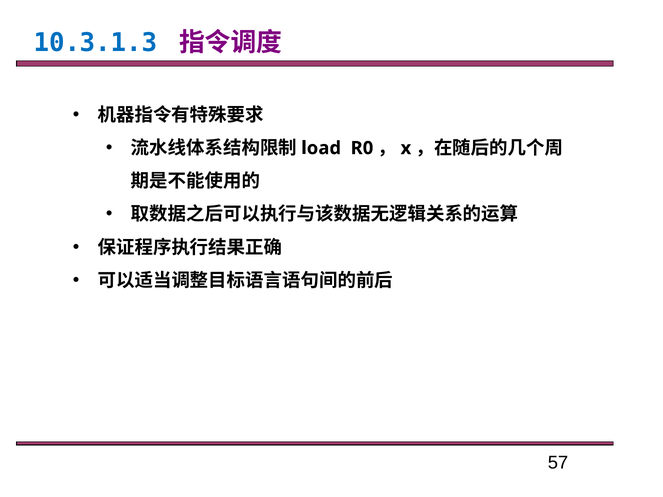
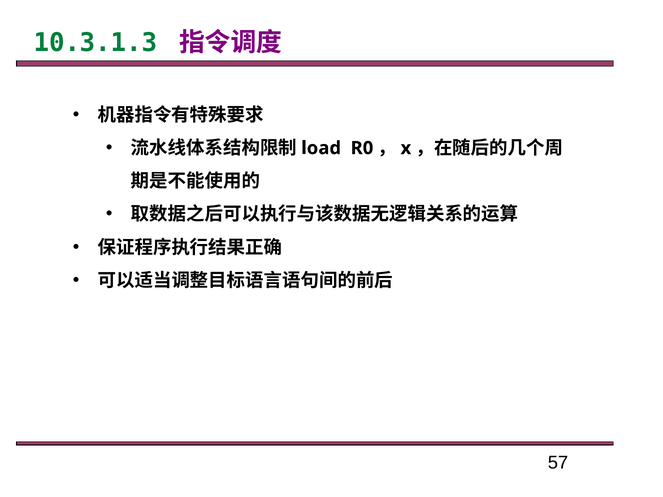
10.3.1.3 colour: blue -> green (95, 43)
